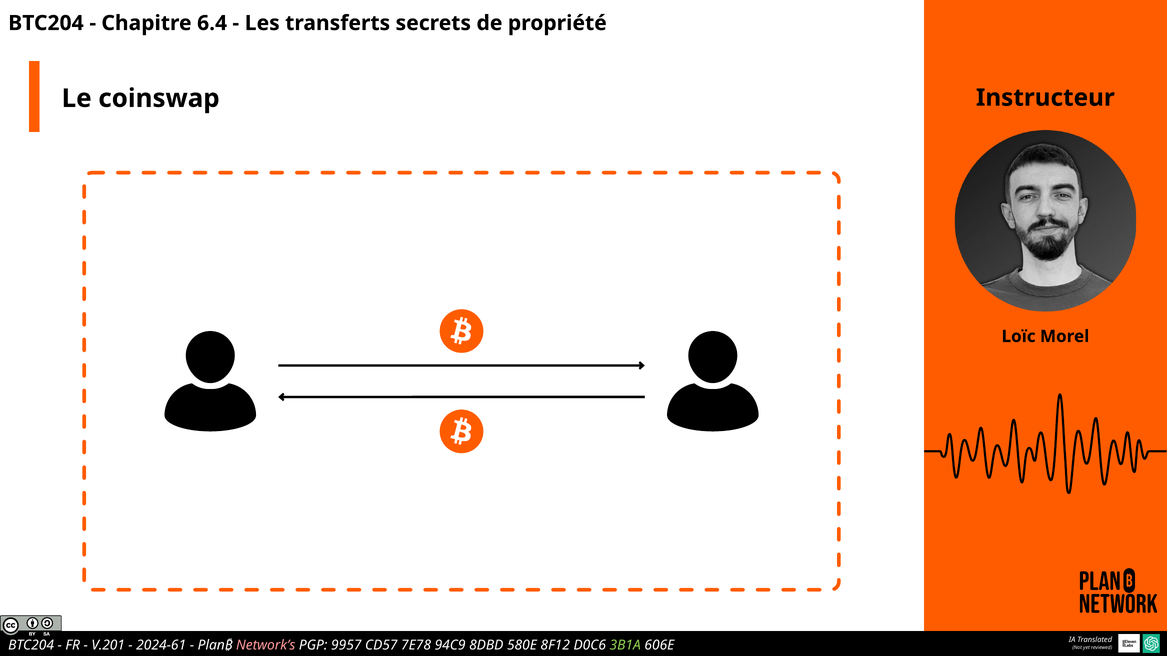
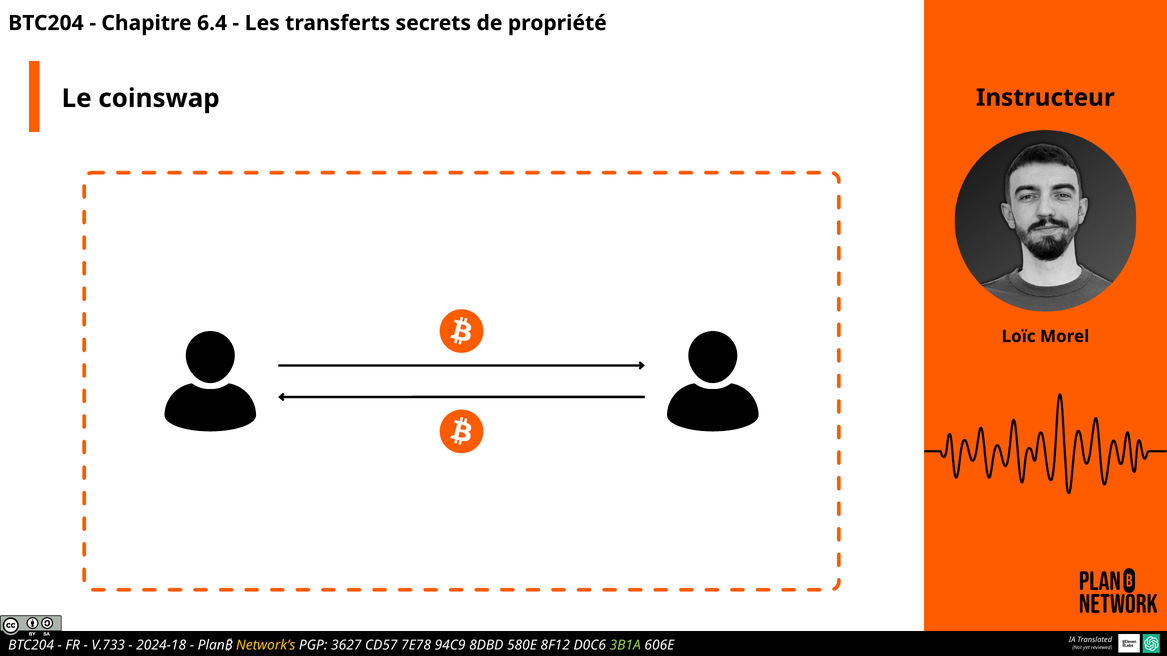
V.201: V.201 -> V.733 (108, 645)
2024-61: 2024-61 -> 2024-18 (161, 645)
Network’s colour: pink -> yellow (266, 645)
9957: 9957 -> 3627 (346, 645)
